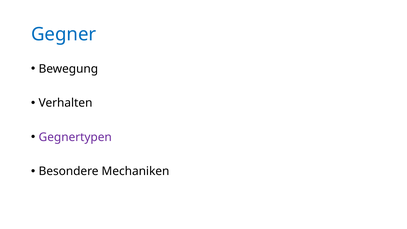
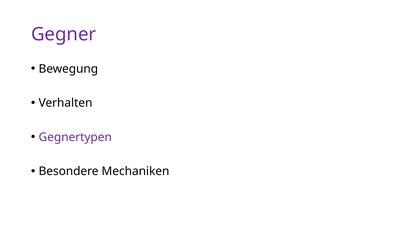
Gegner colour: blue -> purple (64, 34)
